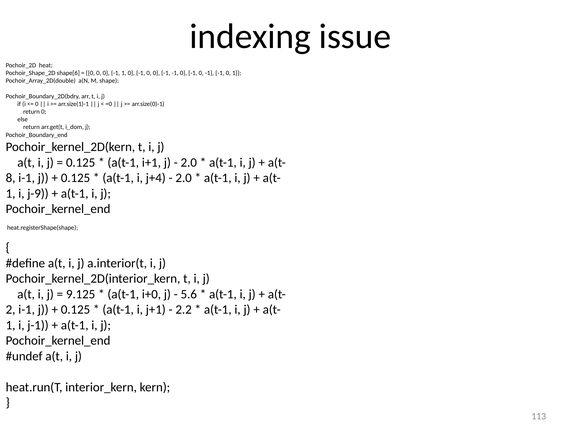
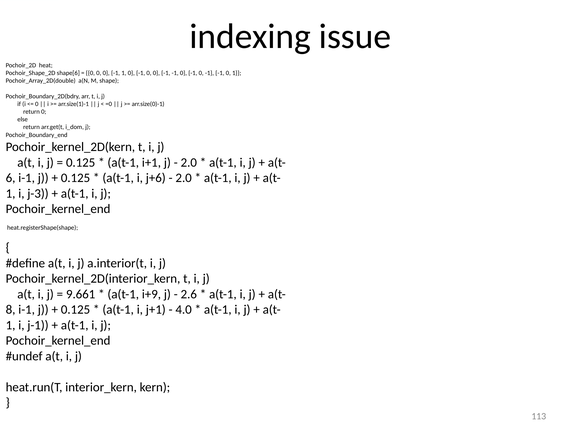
8: 8 -> 6 (11, 178)
j+4: j+4 -> j+6 (156, 178)
j-9: j-9 -> j-3 (38, 193)
9.125: 9.125 -> 9.661 (81, 294)
i+0: i+0 -> i+9 (151, 294)
5.6: 5.6 -> 2.6 (189, 294)
2: 2 -> 8 (11, 309)
2.2: 2.2 -> 4.0 (184, 309)
